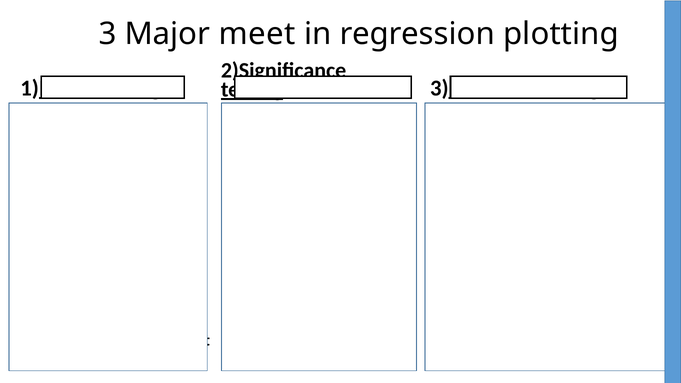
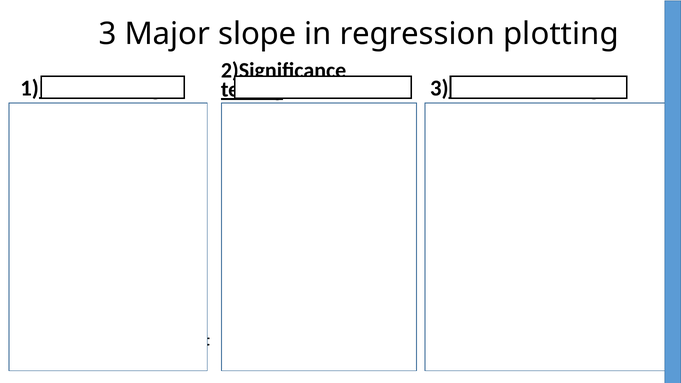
Major meet: meet -> slope (257, 34)
